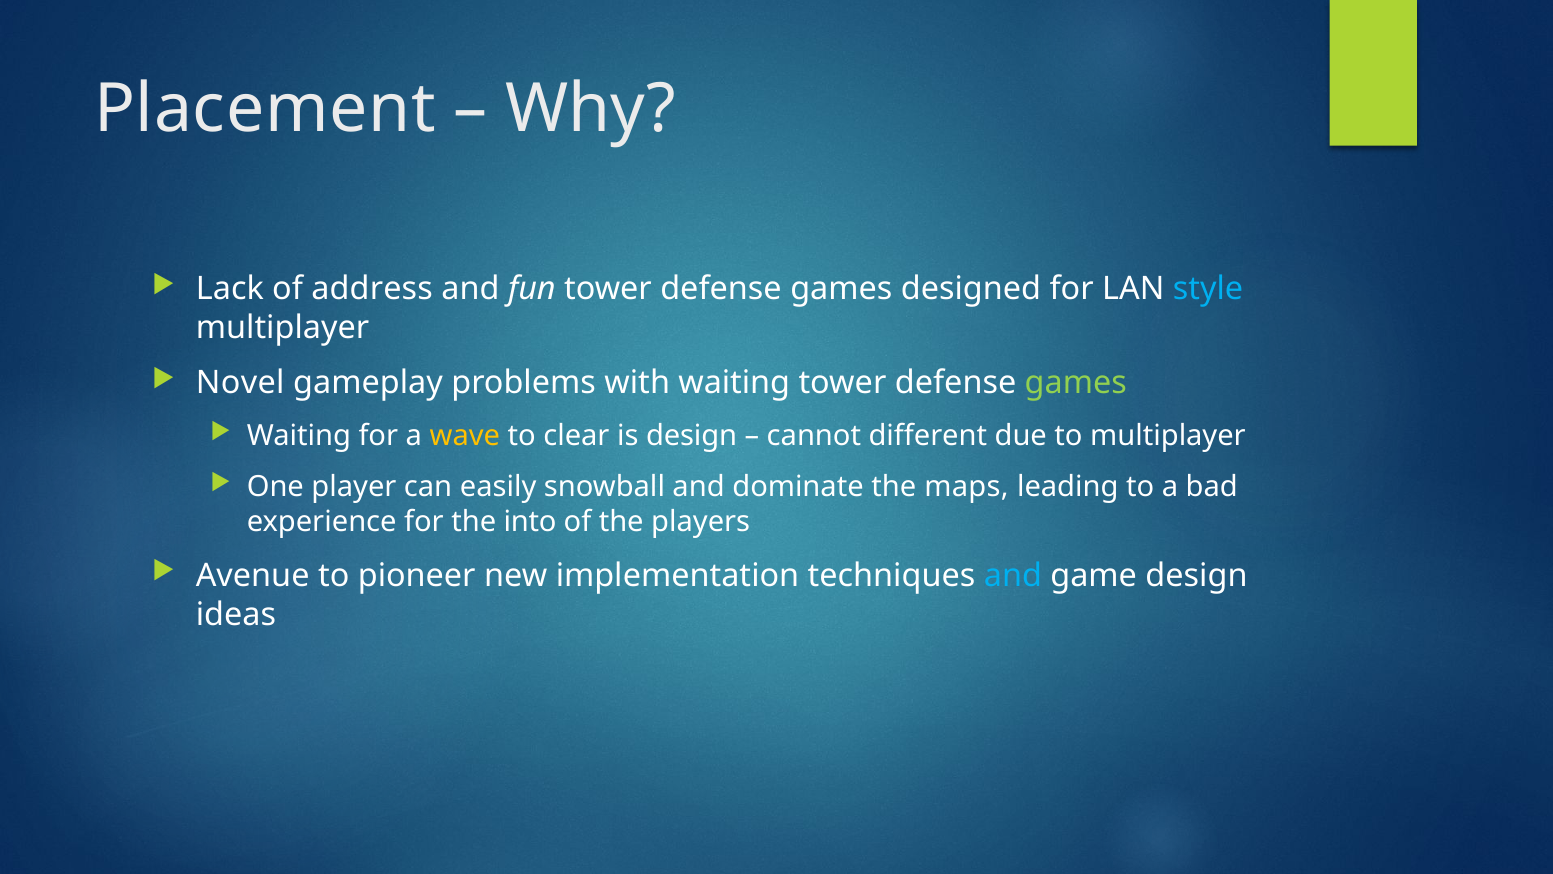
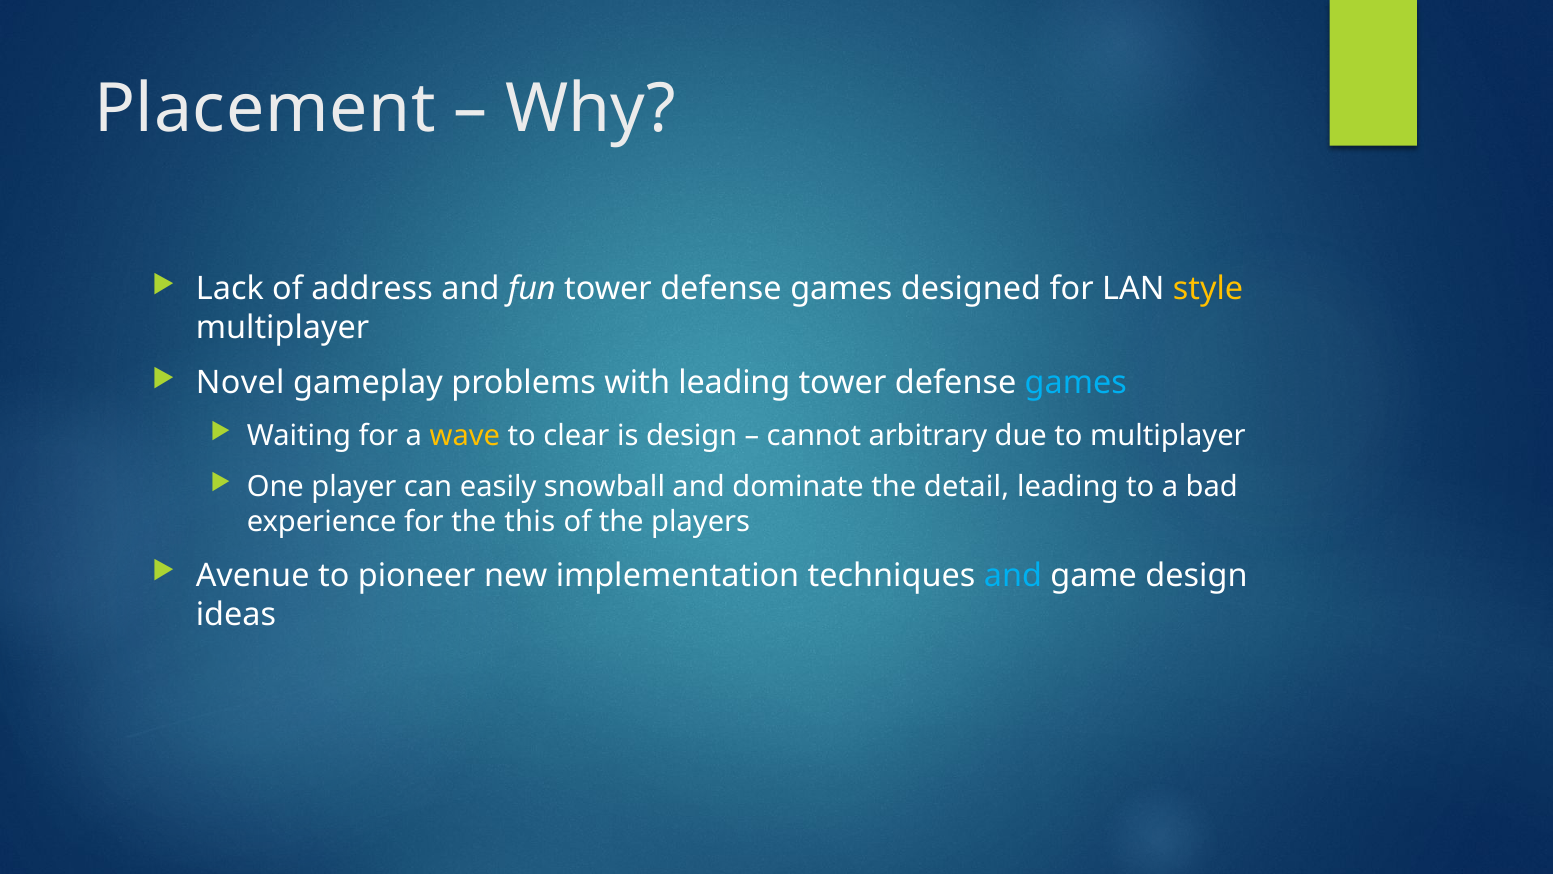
style colour: light blue -> yellow (1208, 289)
with waiting: waiting -> leading (734, 383)
games colour: light green -> light blue (1076, 383)
different: different -> arbitrary (928, 436)
maps: maps -> detail (967, 487)
into: into -> this (530, 522)
